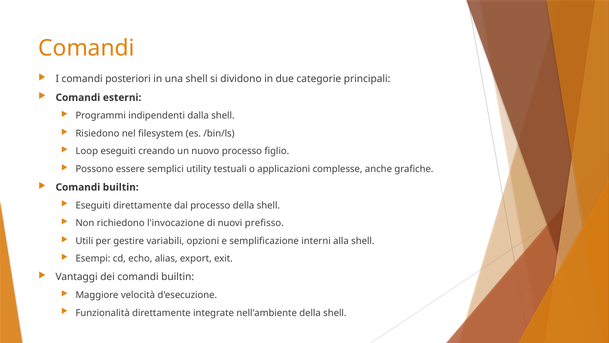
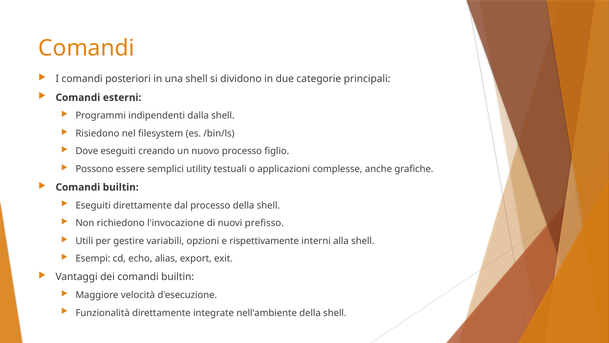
Loop: Loop -> Dove (87, 151)
semplificazione: semplificazione -> rispettivamente (264, 241)
